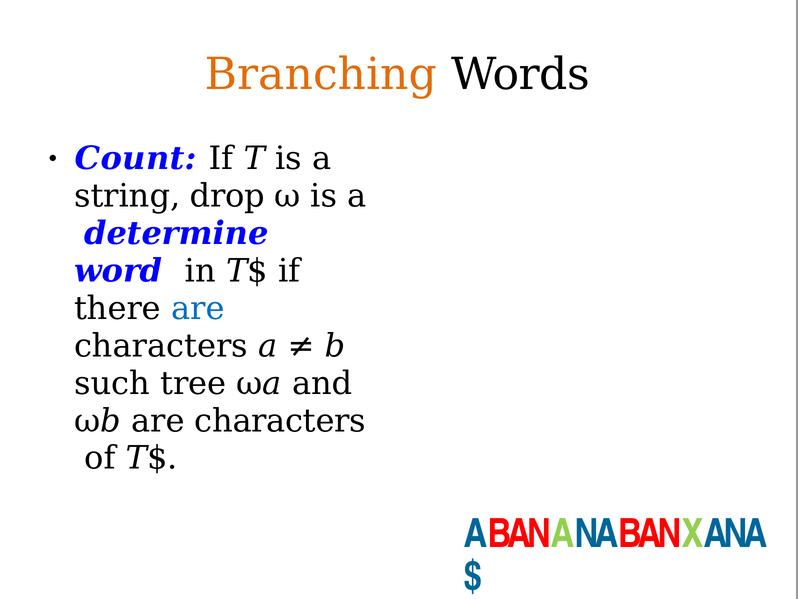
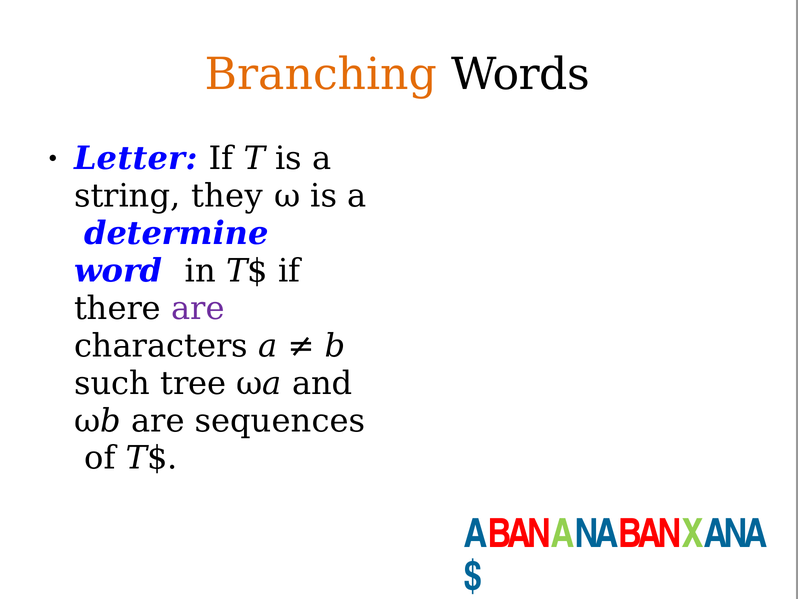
Count: Count -> Letter (136, 158)
drop: drop -> they (227, 196)
are colour: blue -> purple (198, 308)
ωb are characters: characters -> sequences (280, 421)
